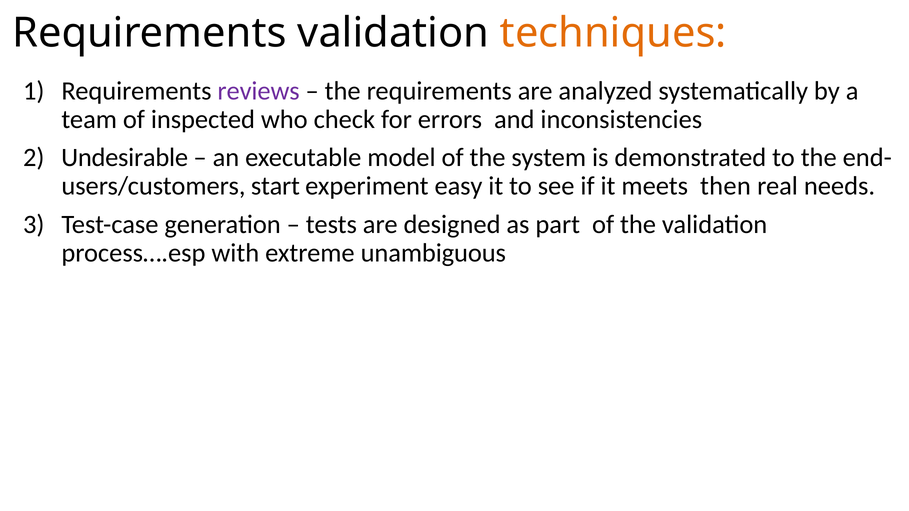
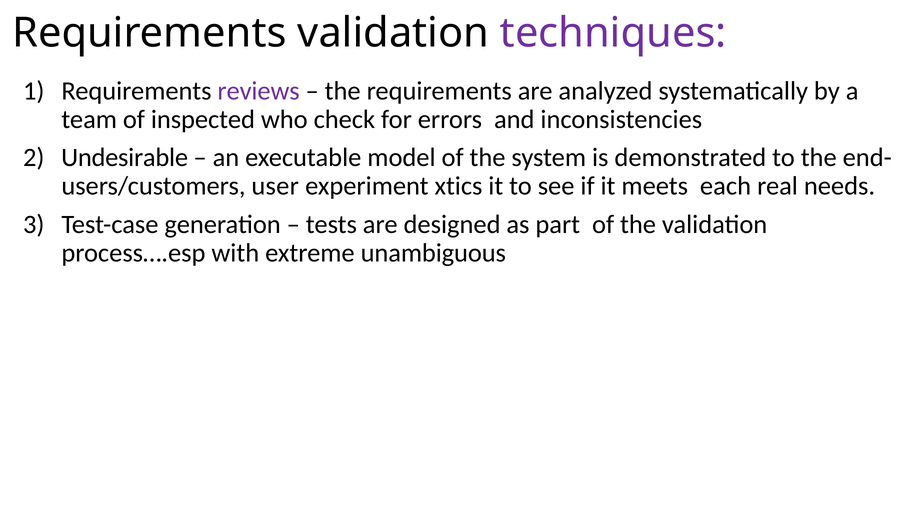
techniques colour: orange -> purple (613, 33)
start: start -> user (275, 186)
easy: easy -> xtics (458, 186)
then: then -> each (726, 186)
